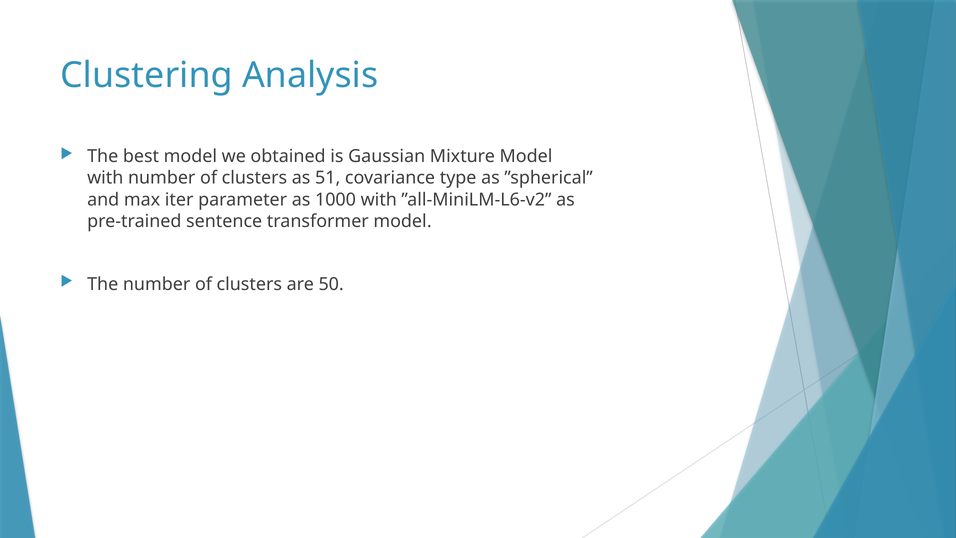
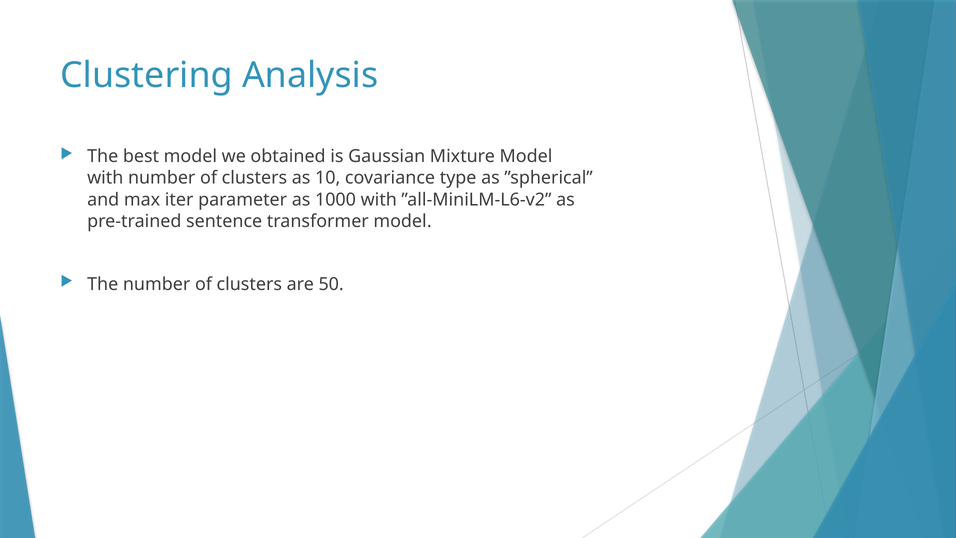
51: 51 -> 10 (328, 178)
